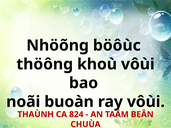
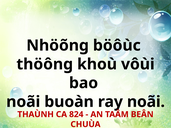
ray vôùi: vôùi -> noãi (146, 102)
